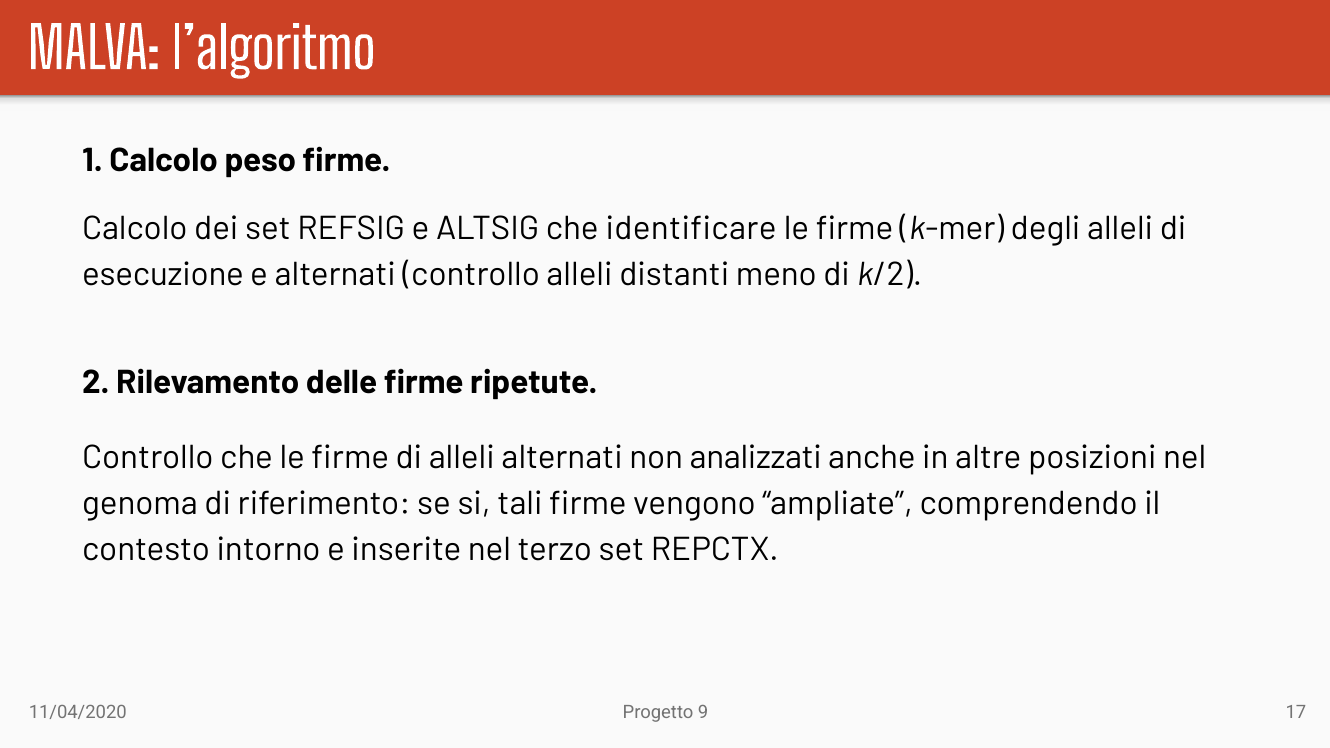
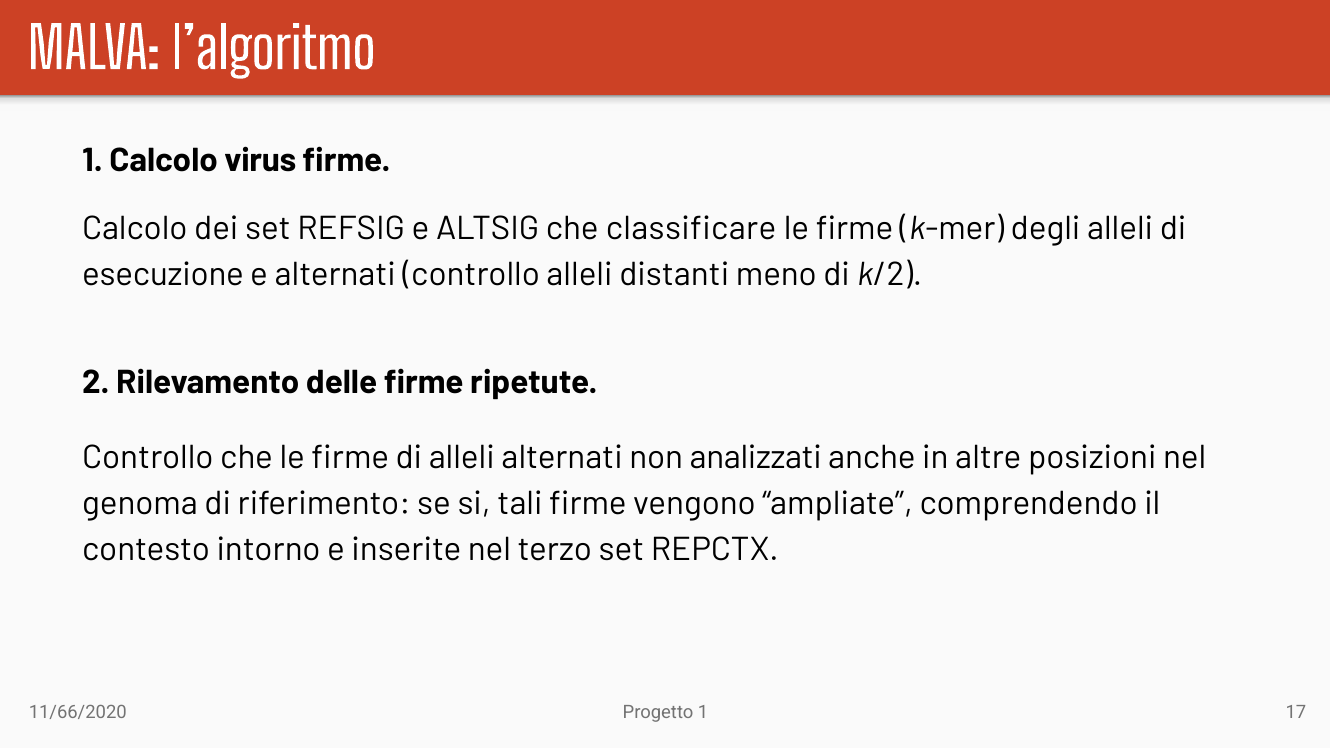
peso: peso -> virus (260, 161)
identificare: identificare -> classificare (691, 229)
11/04/2020: 11/04/2020 -> 11/66/2020 (78, 713)
Progetto 9: 9 -> 1 (703, 713)
